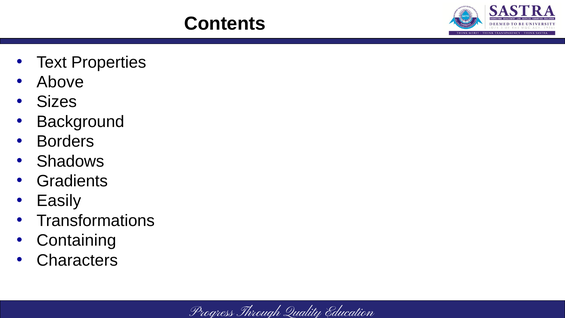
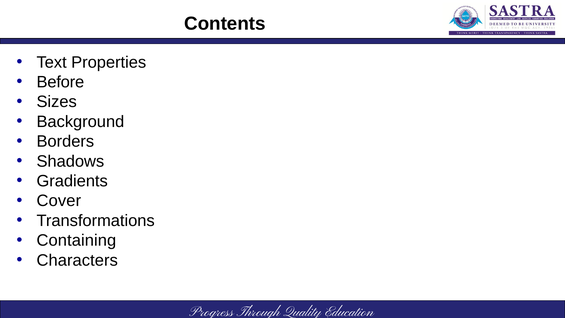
Above: Above -> Before (60, 82)
Easily: Easily -> Cover (59, 201)
